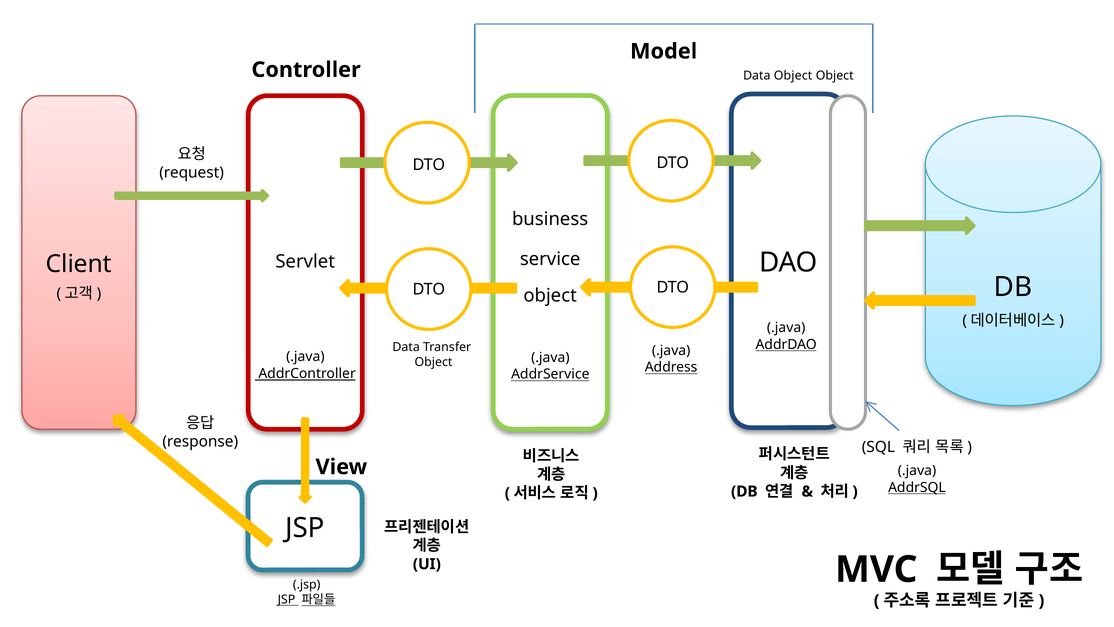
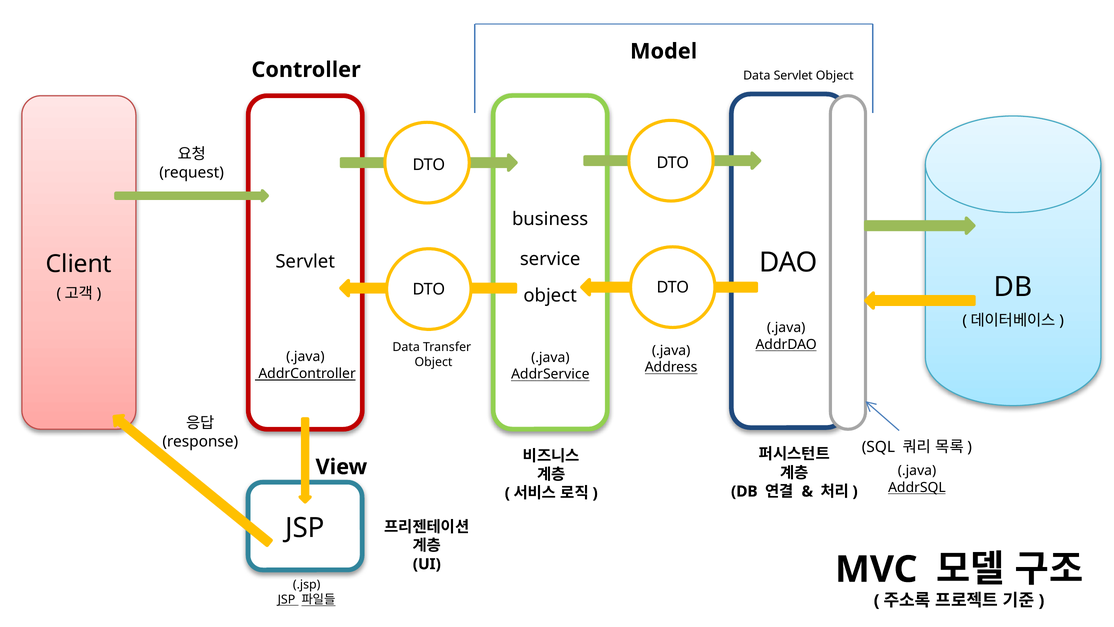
Data Object: Object -> Servlet (793, 76)
